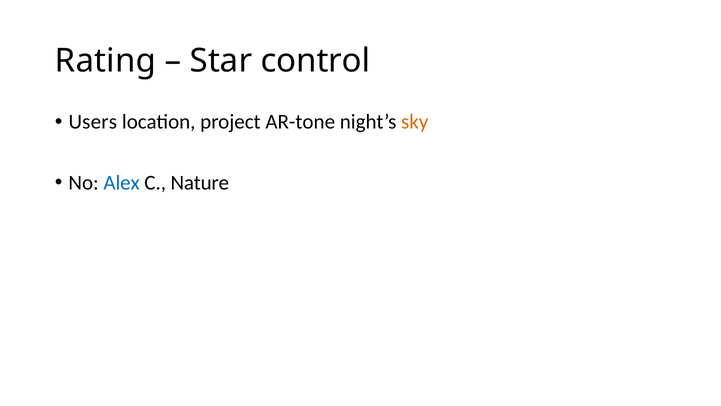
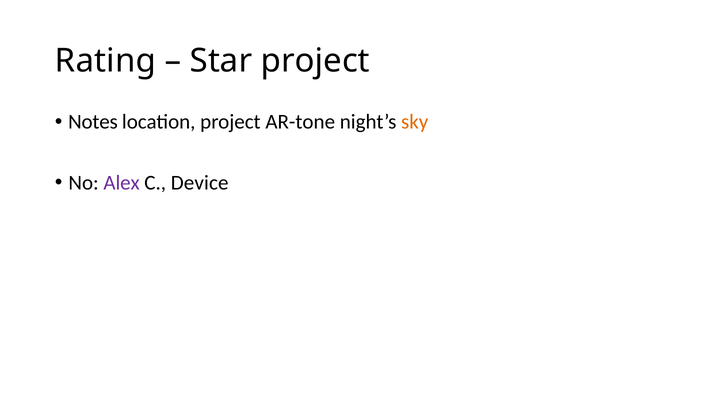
Star control: control -> project (315, 61)
Users: Users -> Notes (93, 122)
Alex colour: blue -> purple (122, 182)
Nature: Nature -> Device (200, 182)
